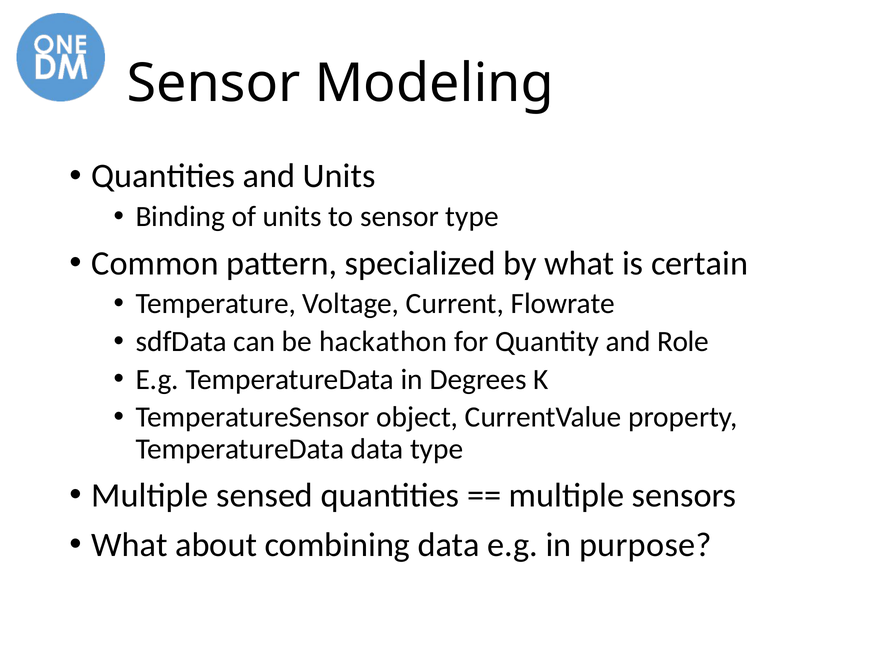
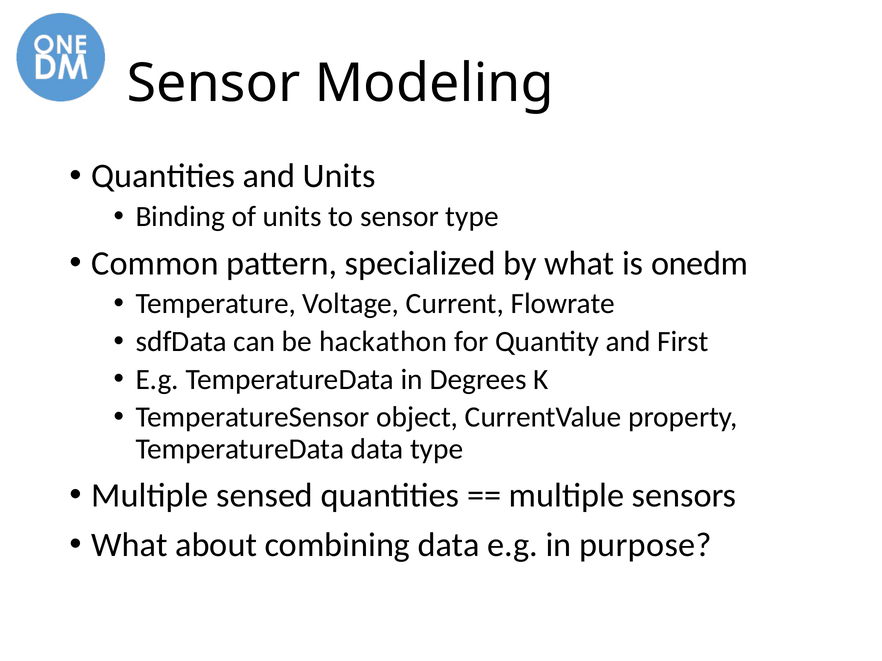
certain: certain -> onedm (700, 263)
Role: Role -> First (683, 342)
